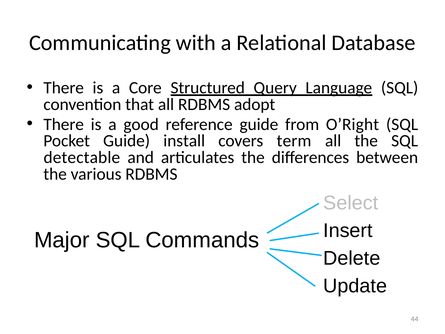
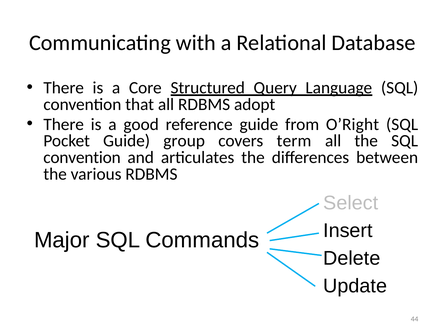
install: install -> group (184, 141)
detectable: detectable -> convention (82, 157)
